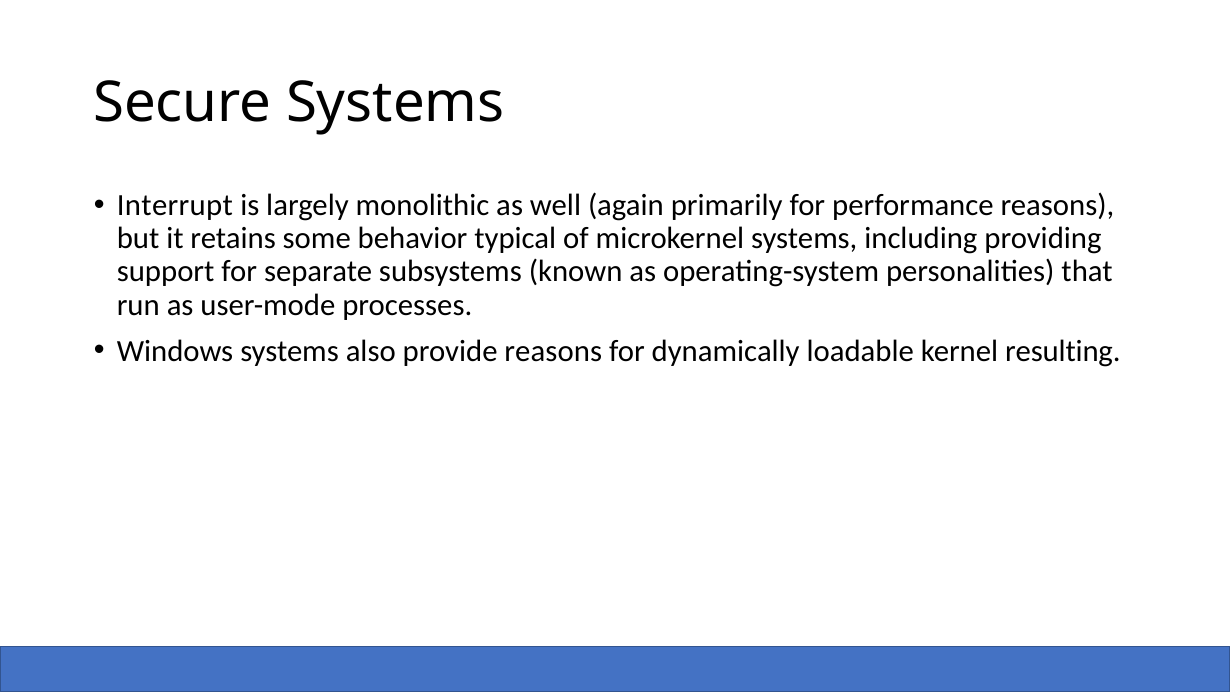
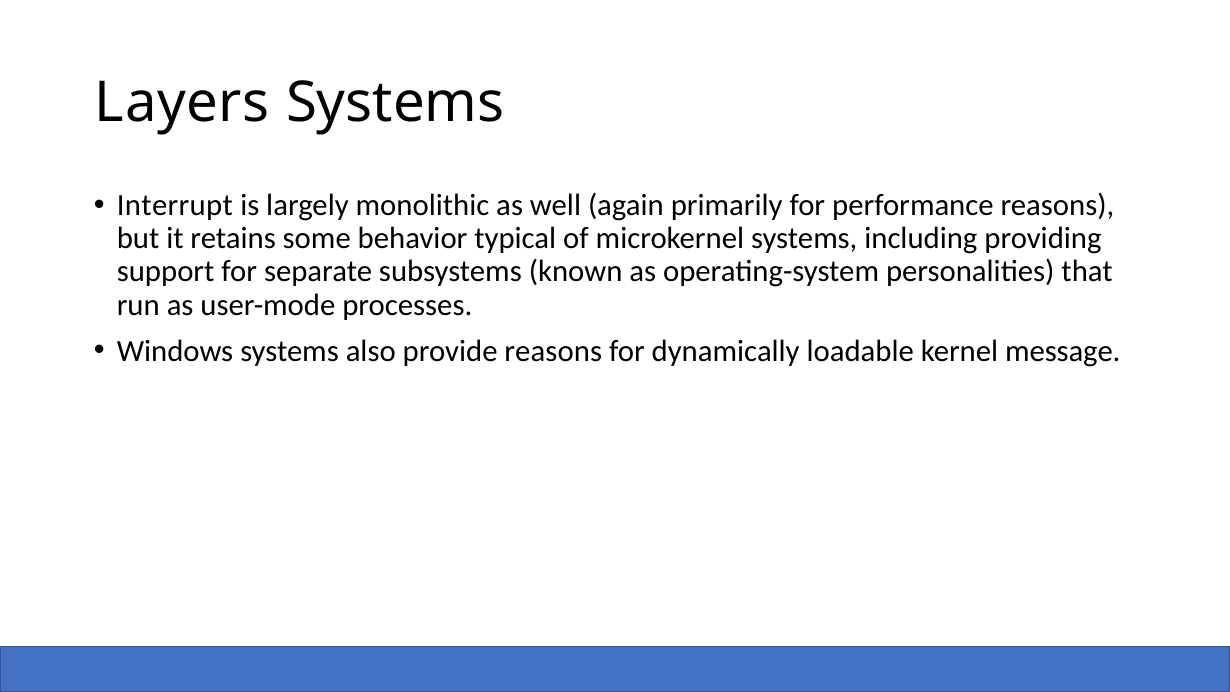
Secure: Secure -> Layers (182, 103)
resulting: resulting -> message (1063, 351)
